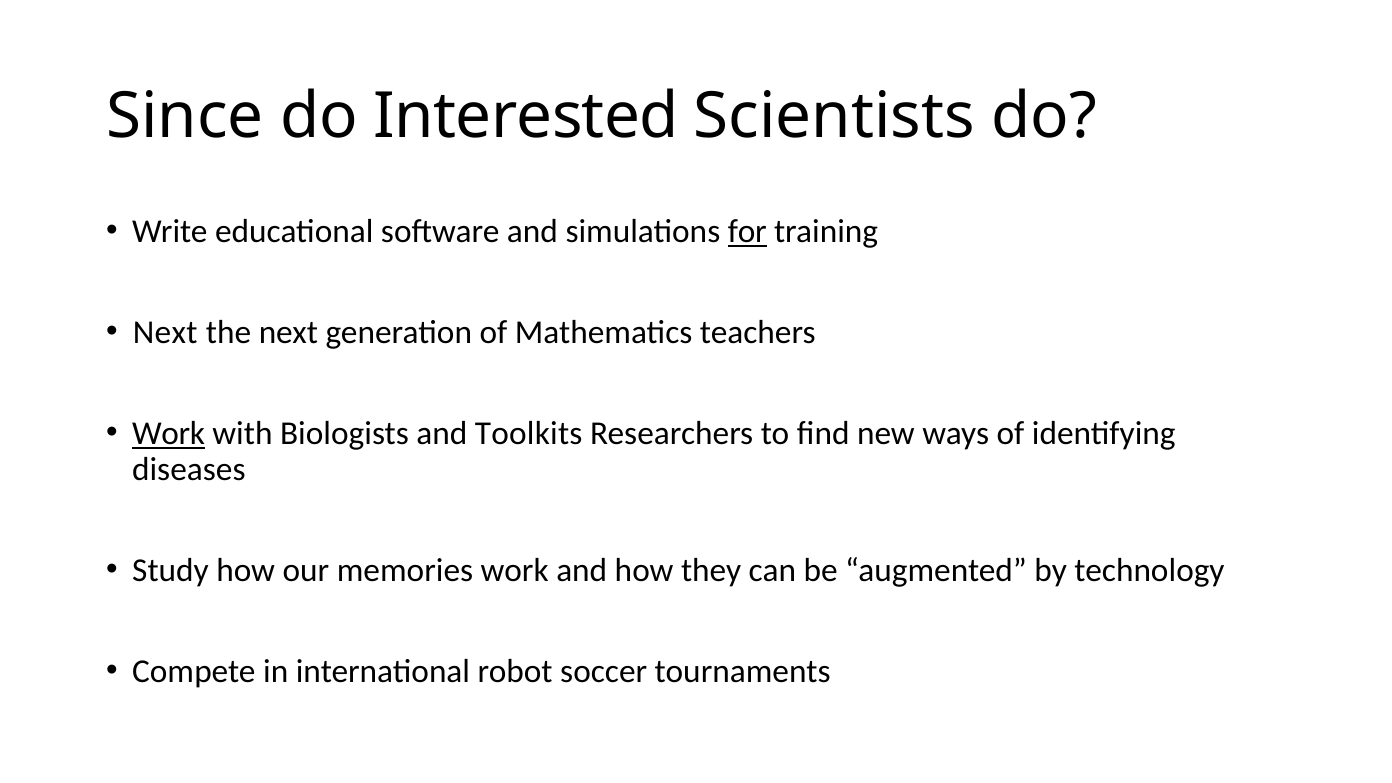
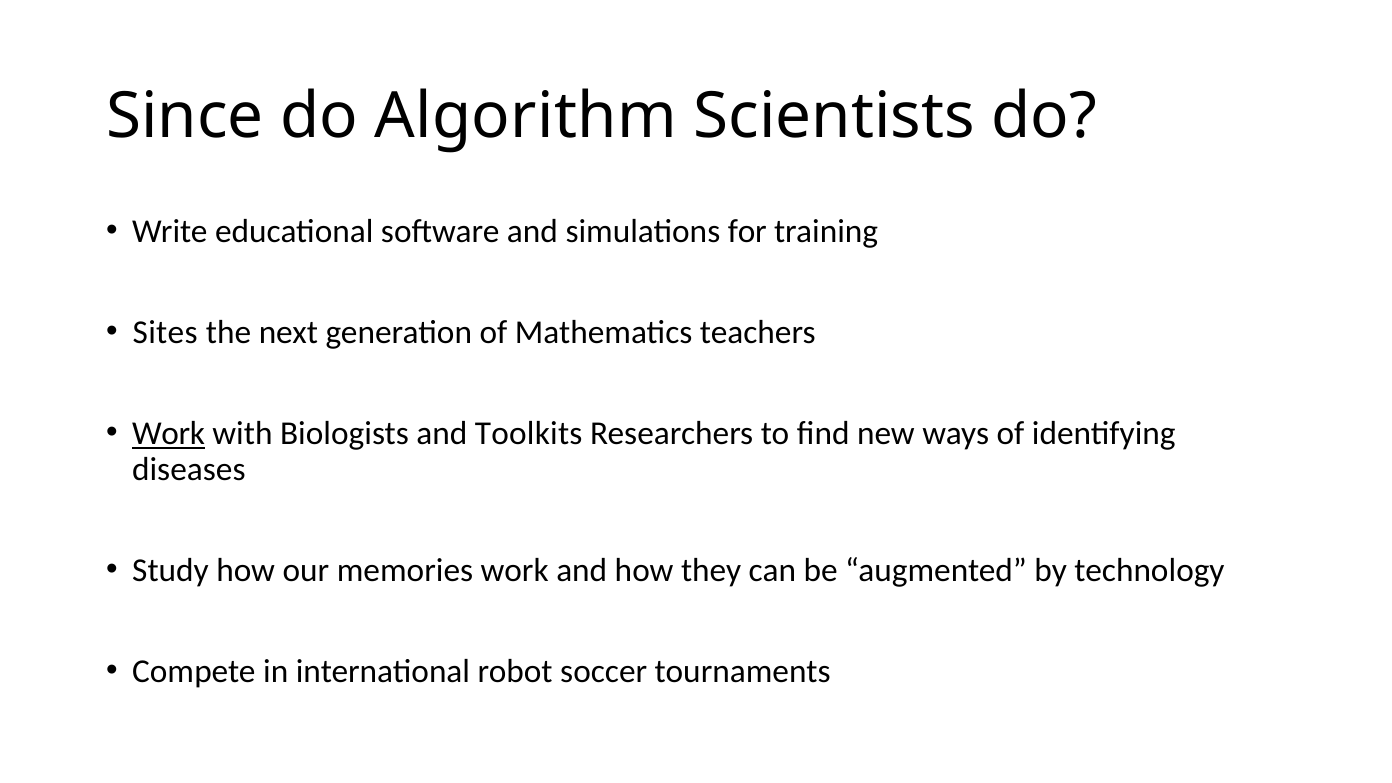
Interested: Interested -> Algorithm (526, 117)
for underline: present -> none (747, 231)
Next: Next -> Sites (165, 332)
